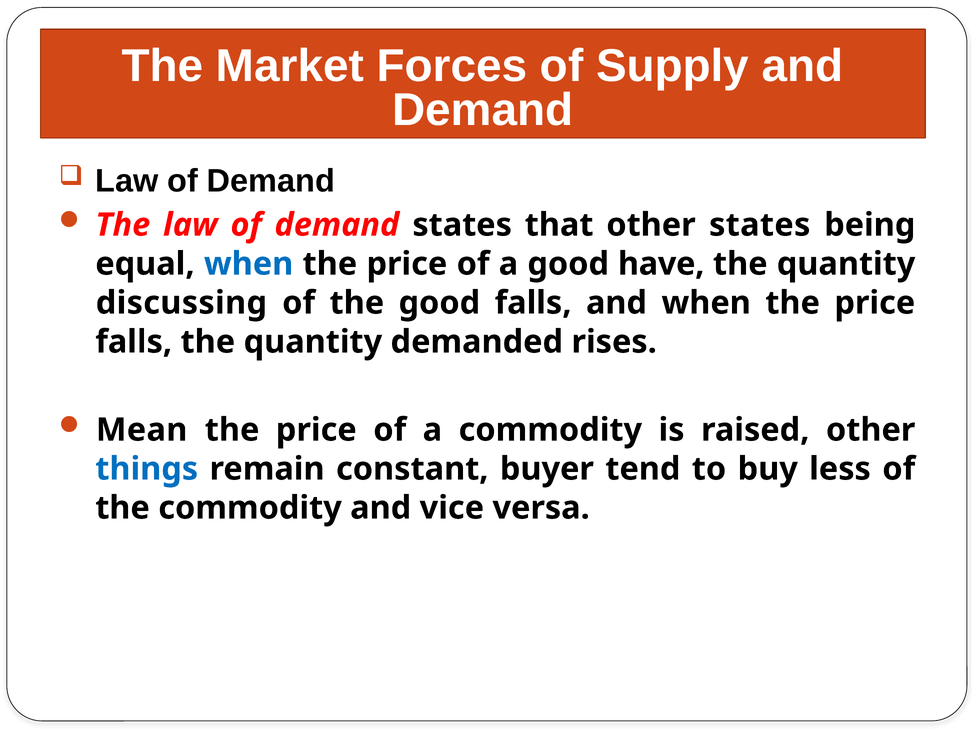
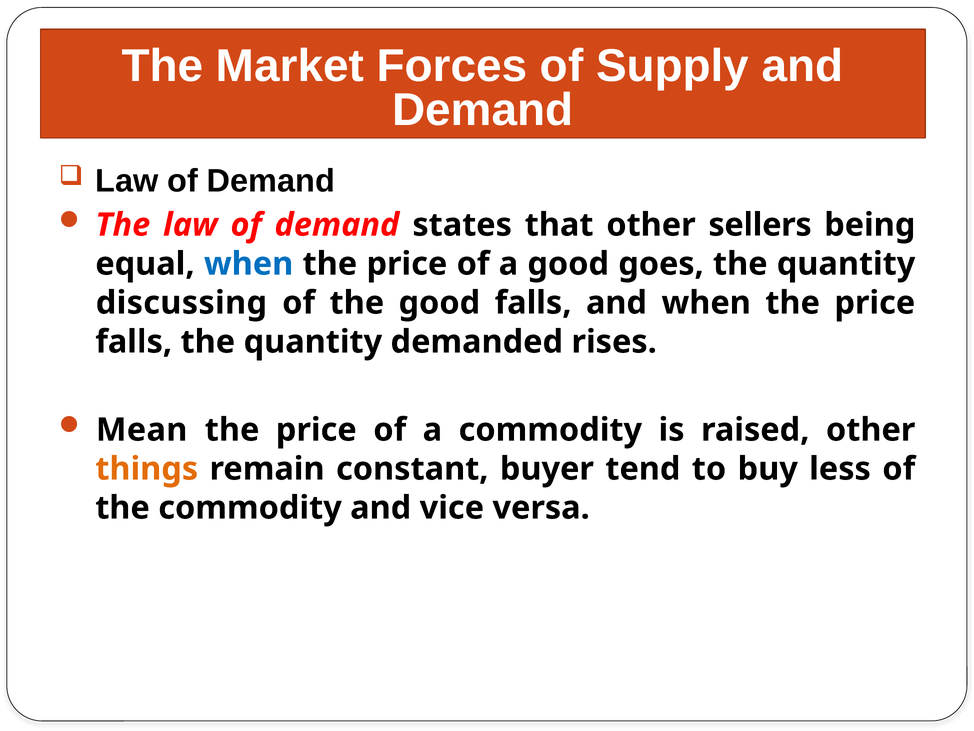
other states: states -> sellers (760, 225)
have: have -> goes (661, 264)
things colour: blue -> orange (147, 469)
